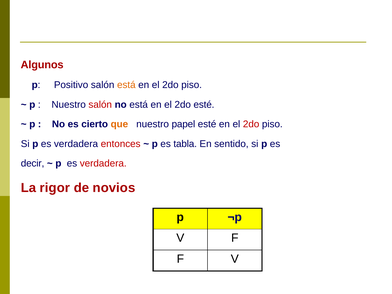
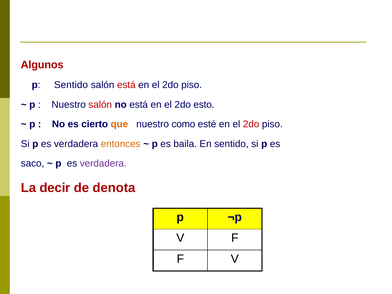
p Positivo: Positivo -> Sentido (71, 85)
está colour: orange -> red (126, 85)
2do esté: esté -> esto (204, 105)
papel: papel -> como (183, 124)
entonces colour: red -> orange (121, 144)
tabla: tabla -> baila (185, 144)
decir: decir -> saco (33, 163)
verdadera colour: red -> purple (103, 163)
rigor: rigor -> decir (55, 188)
novios: novios -> denota (114, 188)
